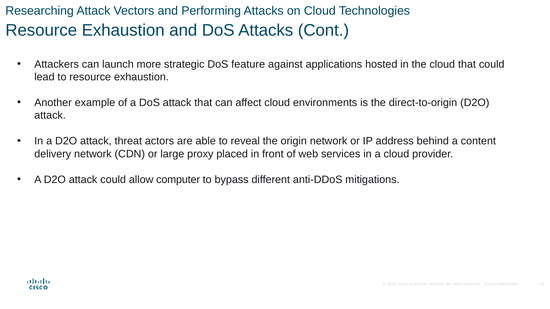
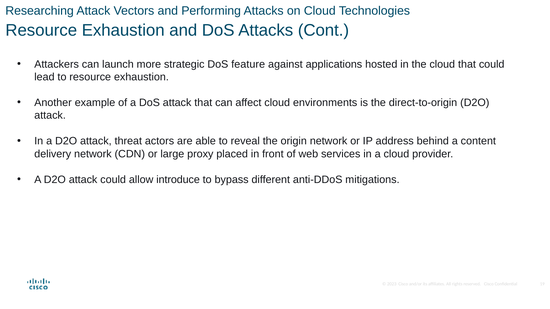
computer: computer -> introduce (178, 180)
